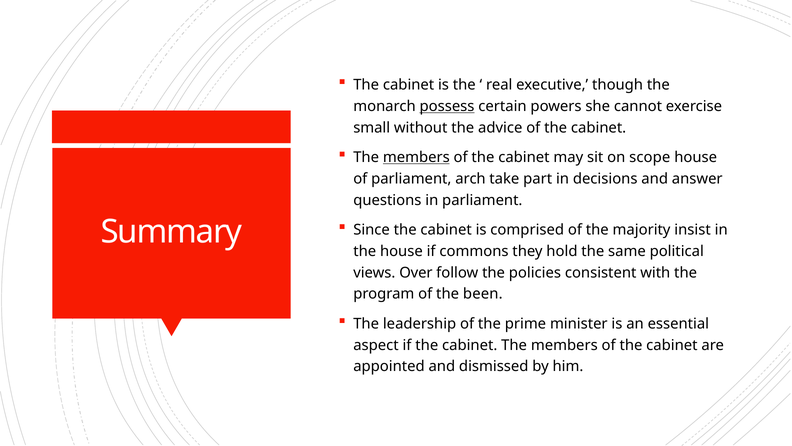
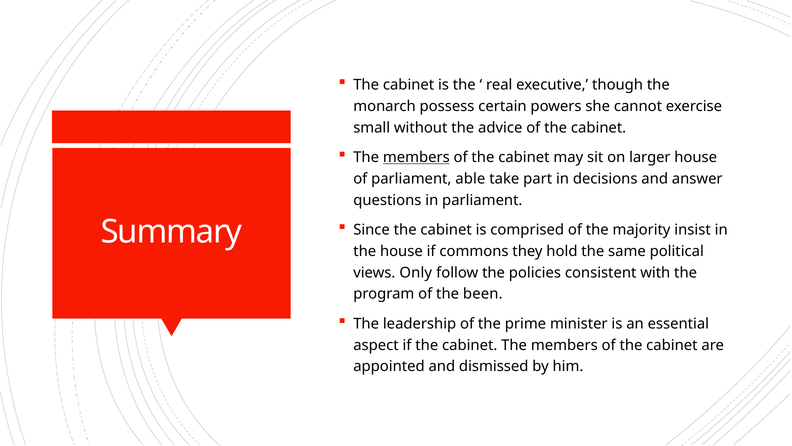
possess underline: present -> none (447, 106)
scope: scope -> larger (650, 157)
arch: arch -> able (470, 179)
Over: Over -> Only (416, 272)
